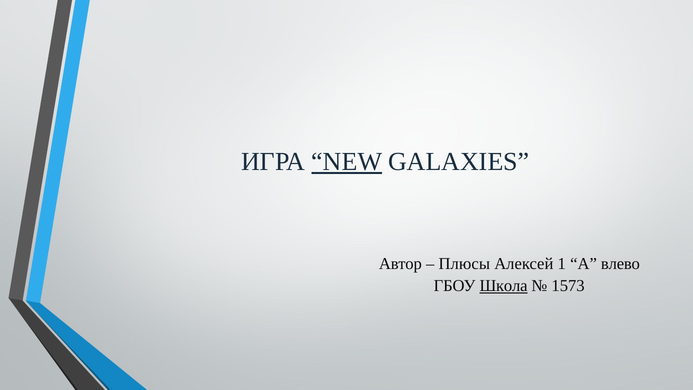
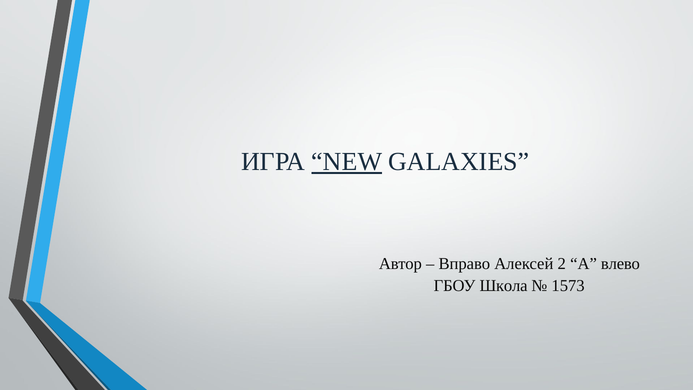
Плюсы: Плюсы -> Вправо (464, 263)
1: 1 -> 2 (562, 263)
Школа underline: present -> none (504, 286)
